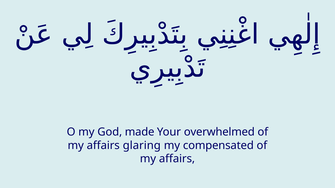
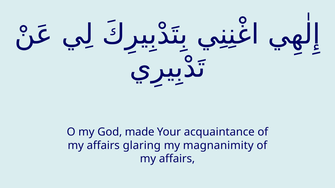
overwhelmed: overwhelmed -> acquaintance (219, 132)
compensated: compensated -> magnanimity (218, 146)
